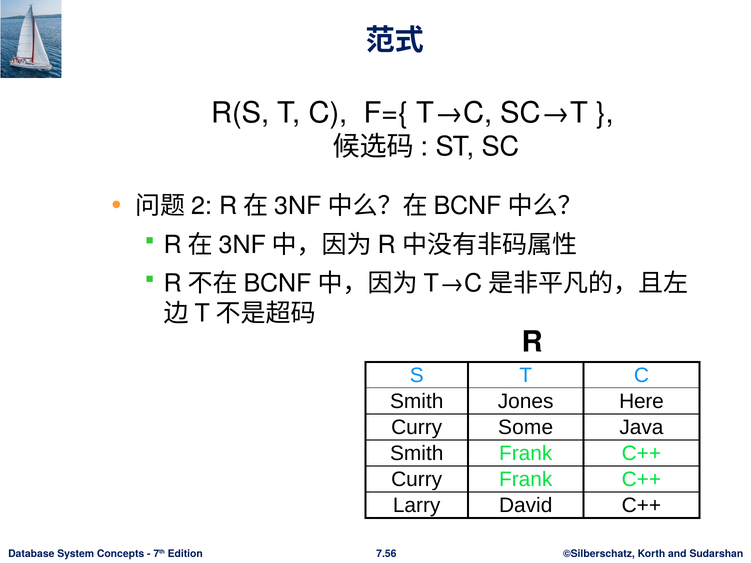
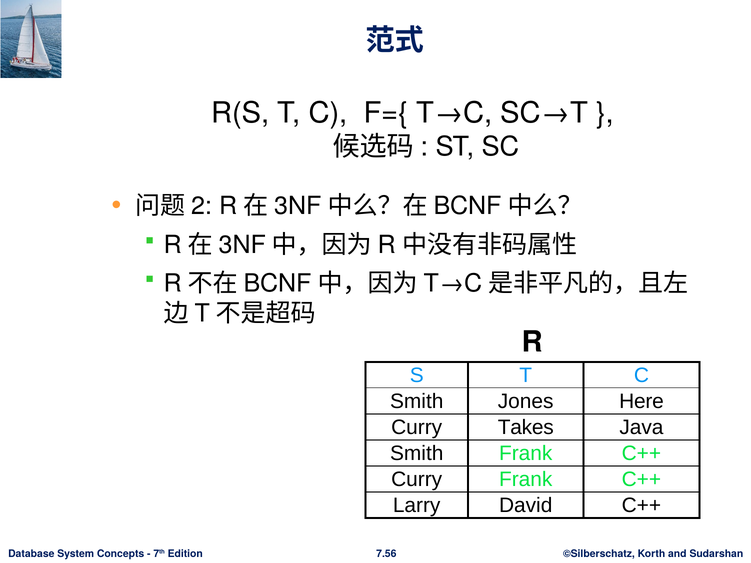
Some: Some -> Takes (526, 427)
